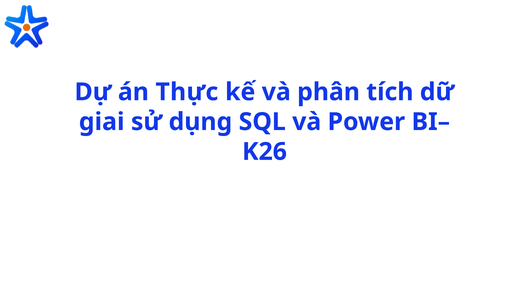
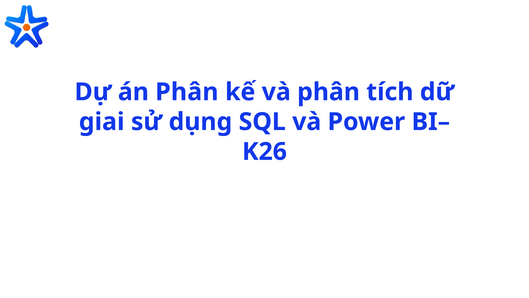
án Thực: Thực -> Phân (187, 92)
